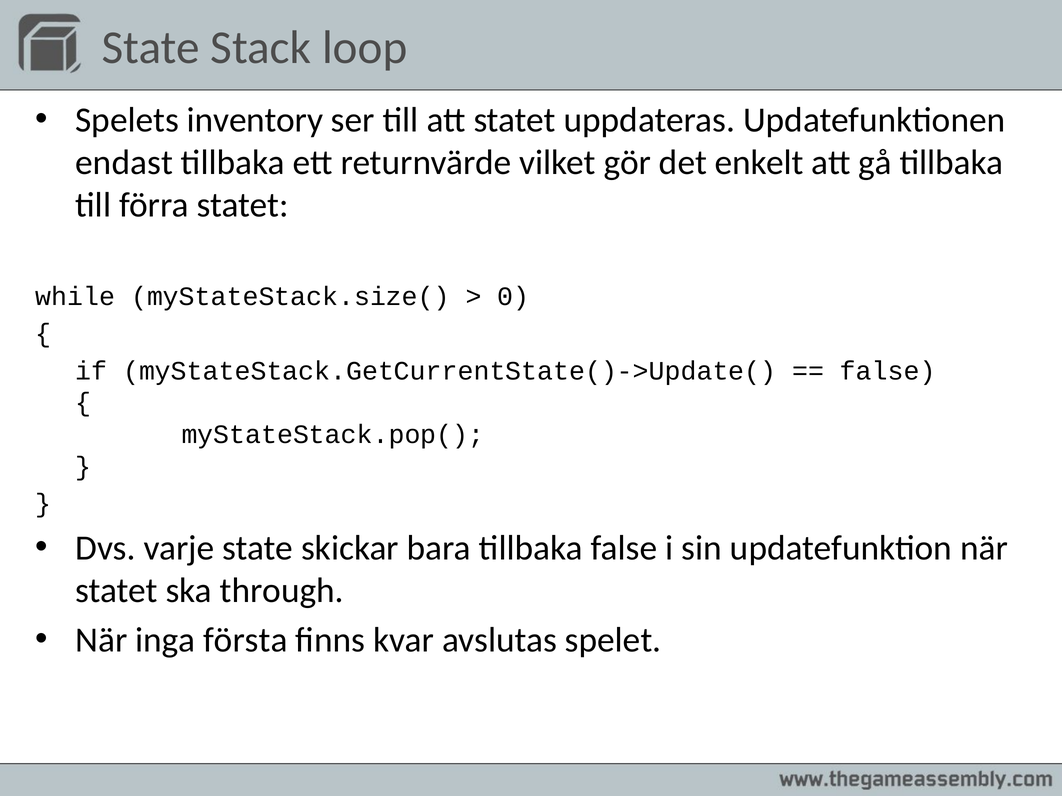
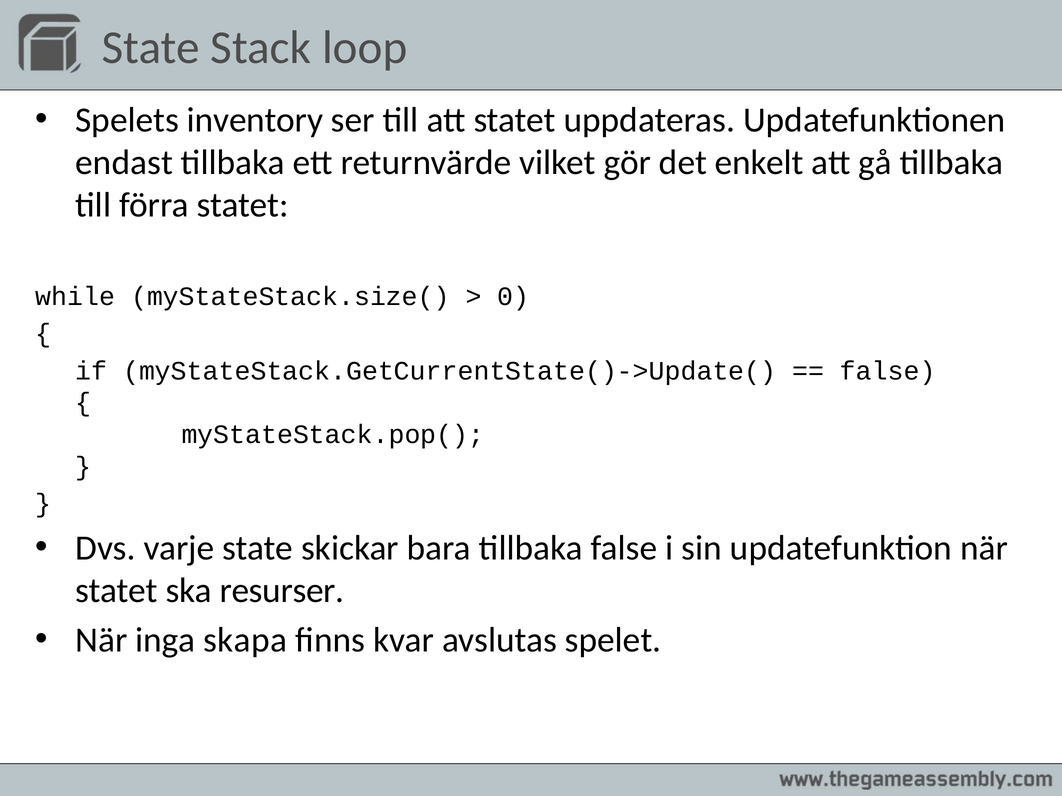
through: through -> resurser (282, 591)
första: första -> skapa (245, 641)
